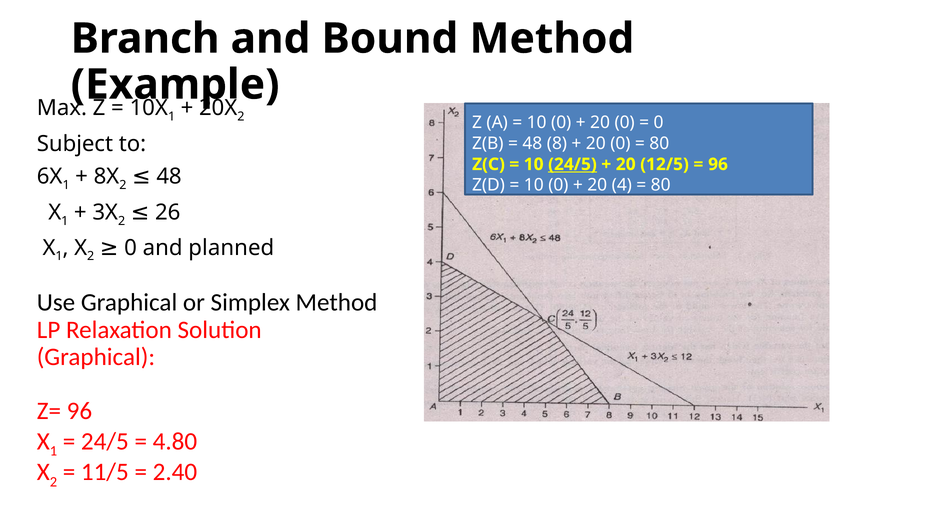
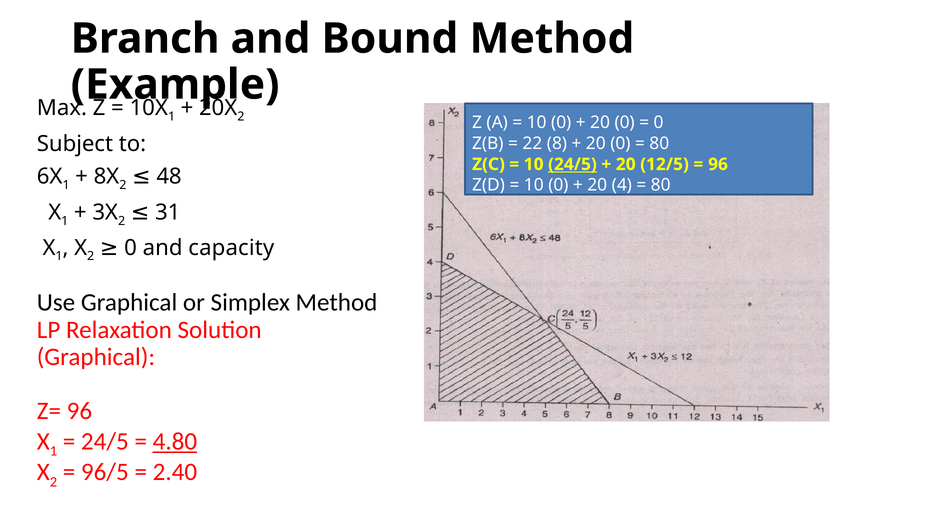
48: 48 -> 22 (532, 143)
26: 26 -> 31 (168, 212)
planned: planned -> capacity (231, 247)
4.80 underline: none -> present (175, 441)
11/5: 11/5 -> 96/5 (105, 472)
